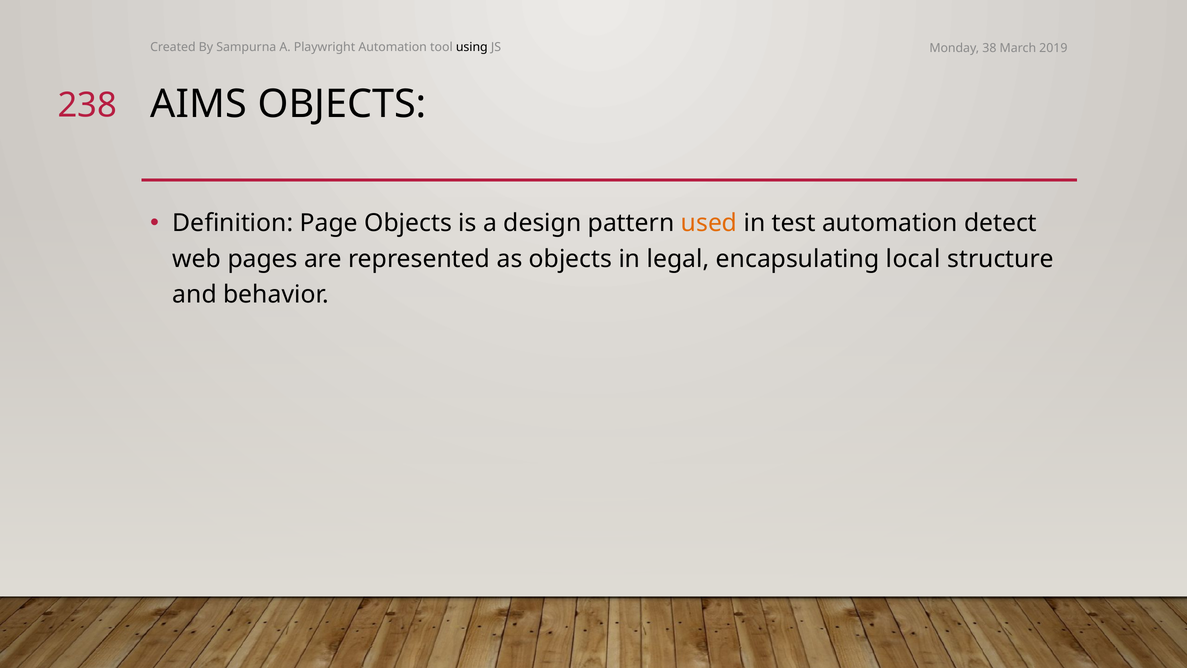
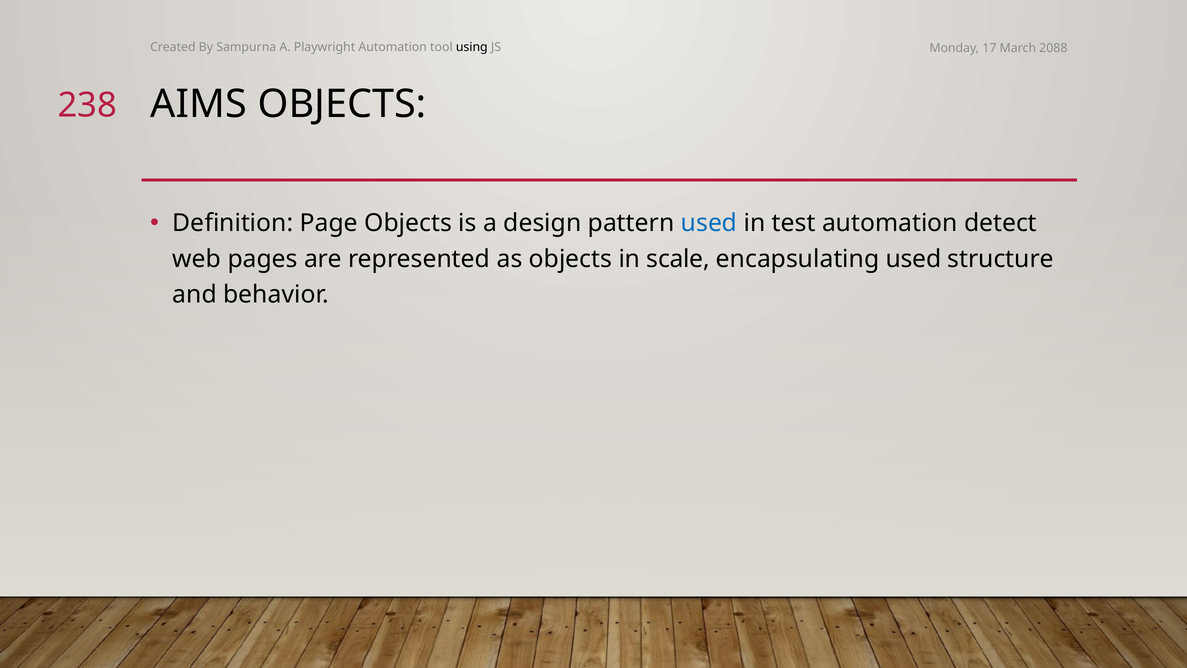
38: 38 -> 17 (989, 48)
2019: 2019 -> 2088 (1053, 48)
used colour: orange -> blue (709, 223)
legal: legal -> scale (678, 259)
encapsulating local: local -> used (913, 259)
